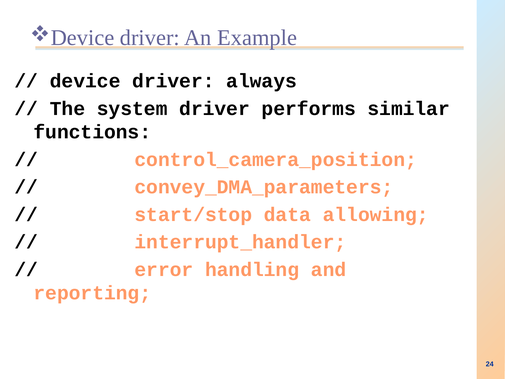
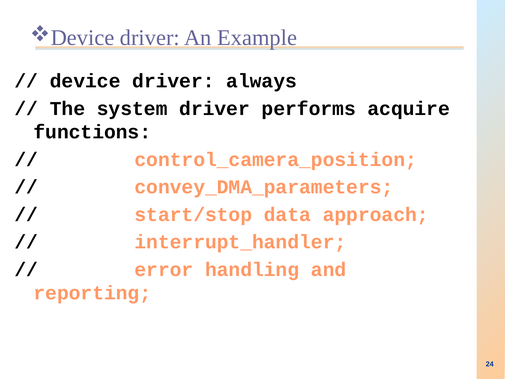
similar: similar -> acquire (409, 109)
allowing: allowing -> approach (376, 214)
